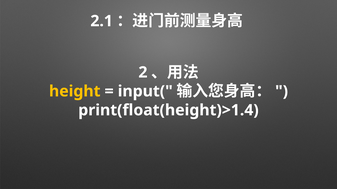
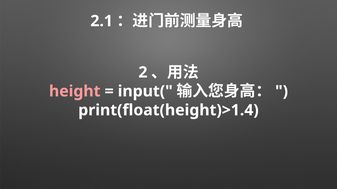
height colour: yellow -> pink (75, 91)
